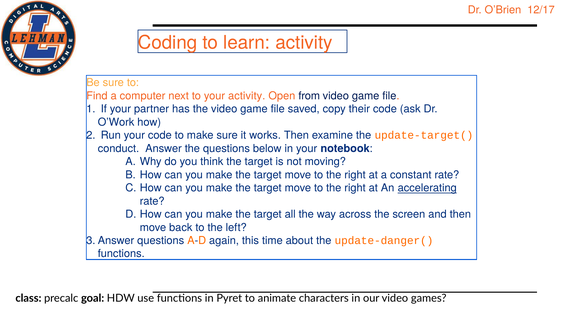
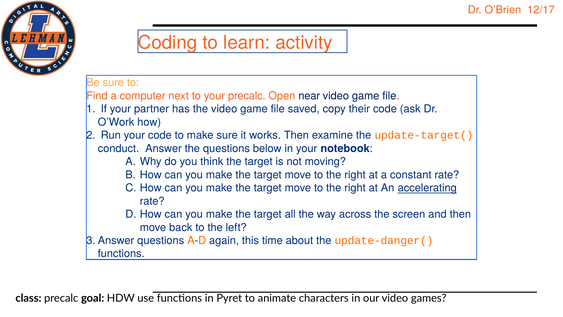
your activity: activity -> precalc (247, 96)
from: from -> near (309, 96)
